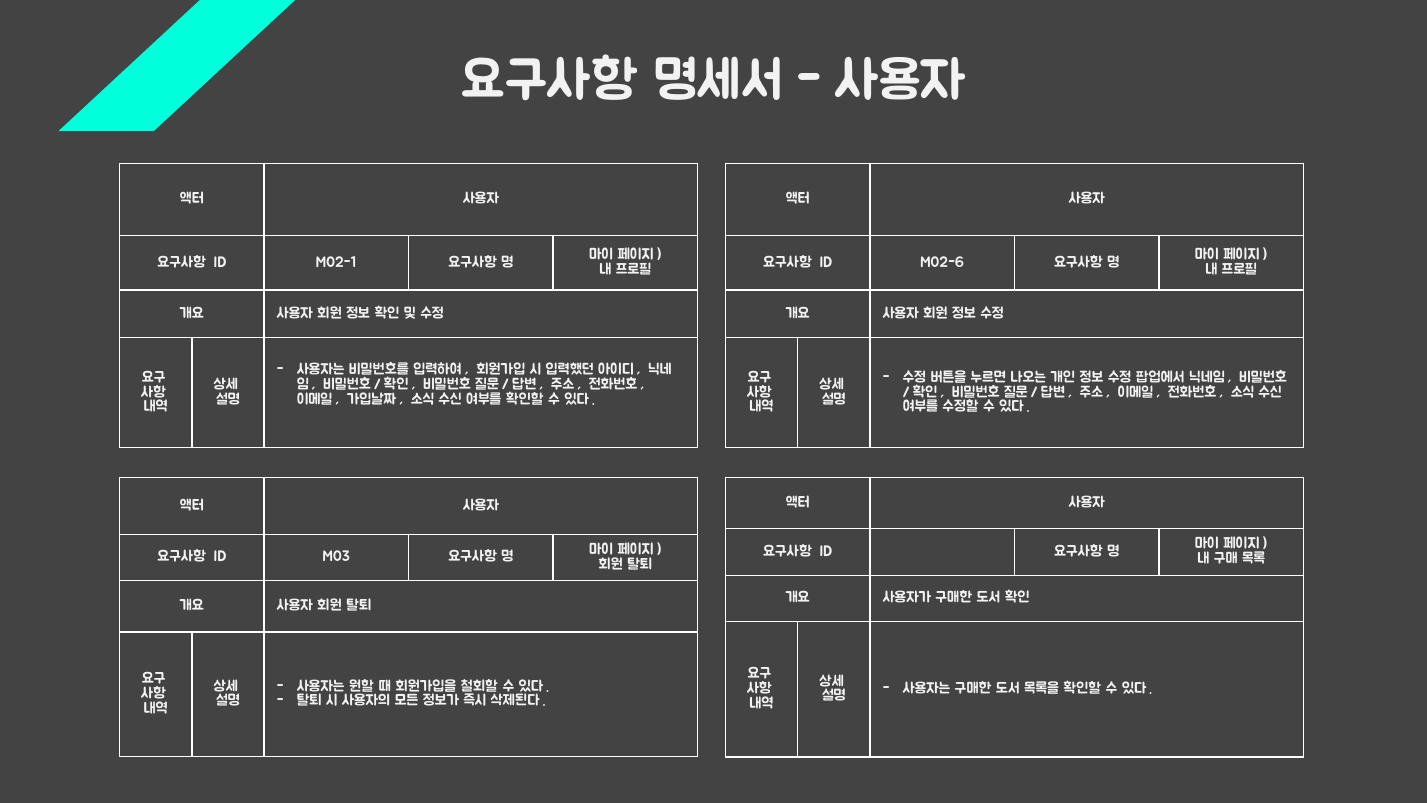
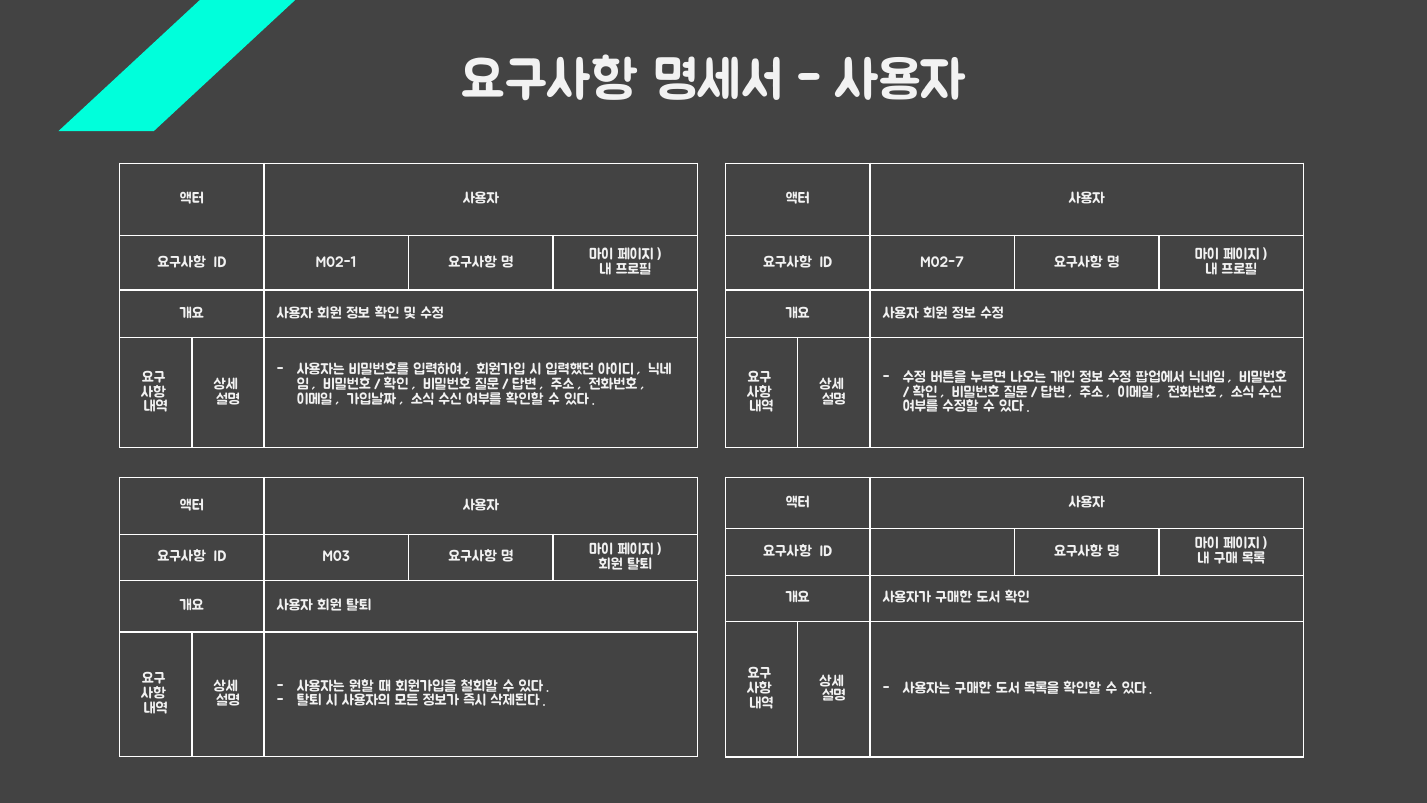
M02-6: M02-6 -> M02-7 (942, 262)
